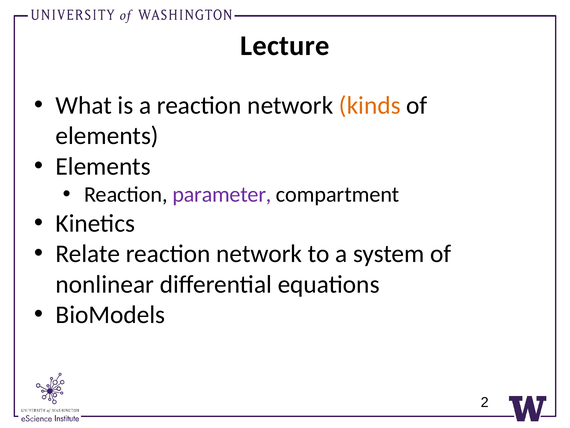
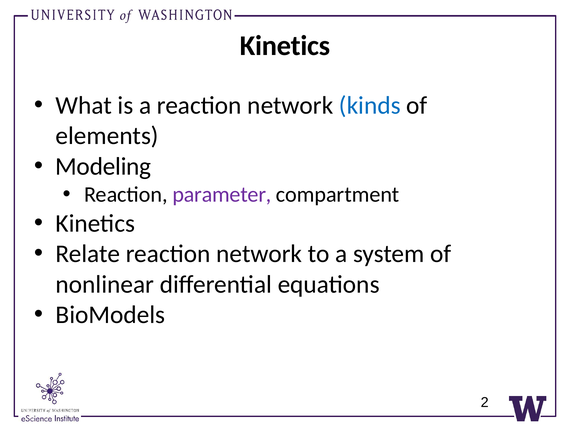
Lecture: Lecture -> Kinetics (285, 46)
kinds colour: orange -> blue (370, 105)
Elements: Elements -> Modeling (103, 166)
